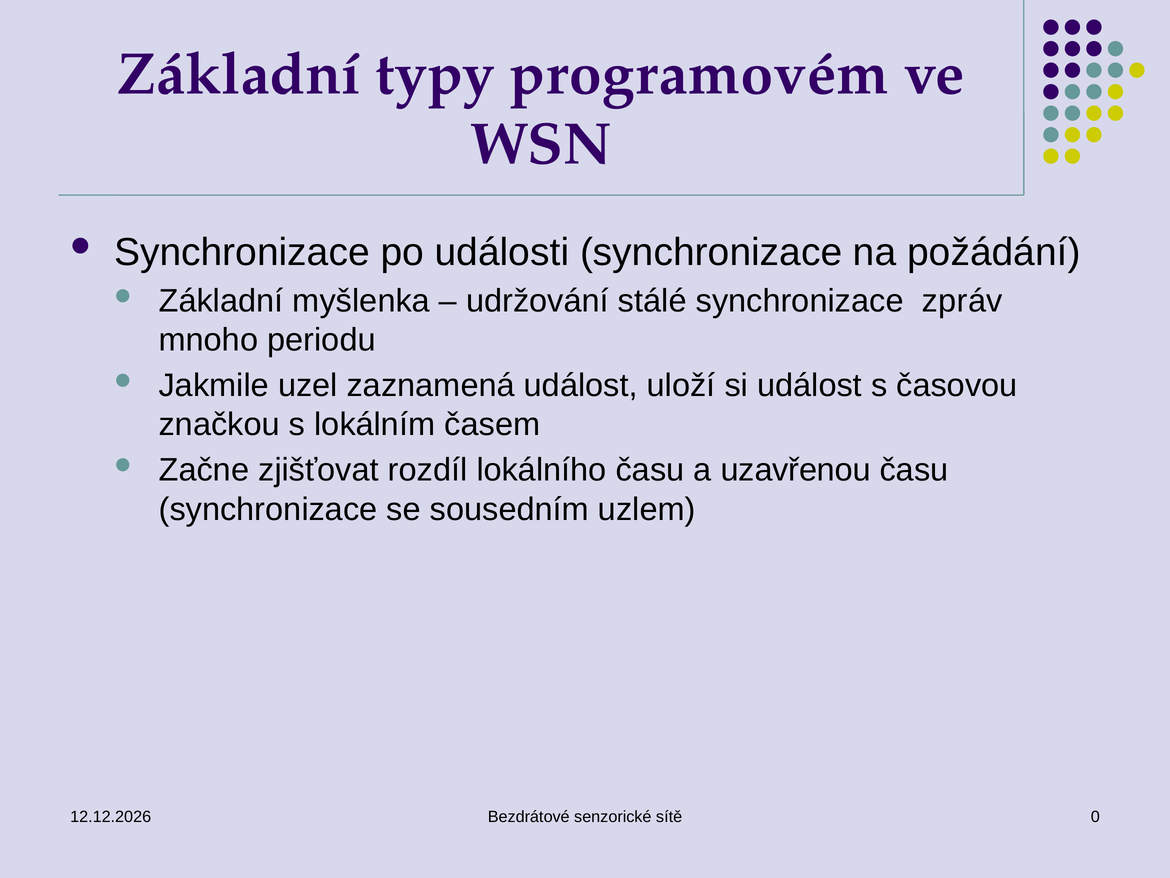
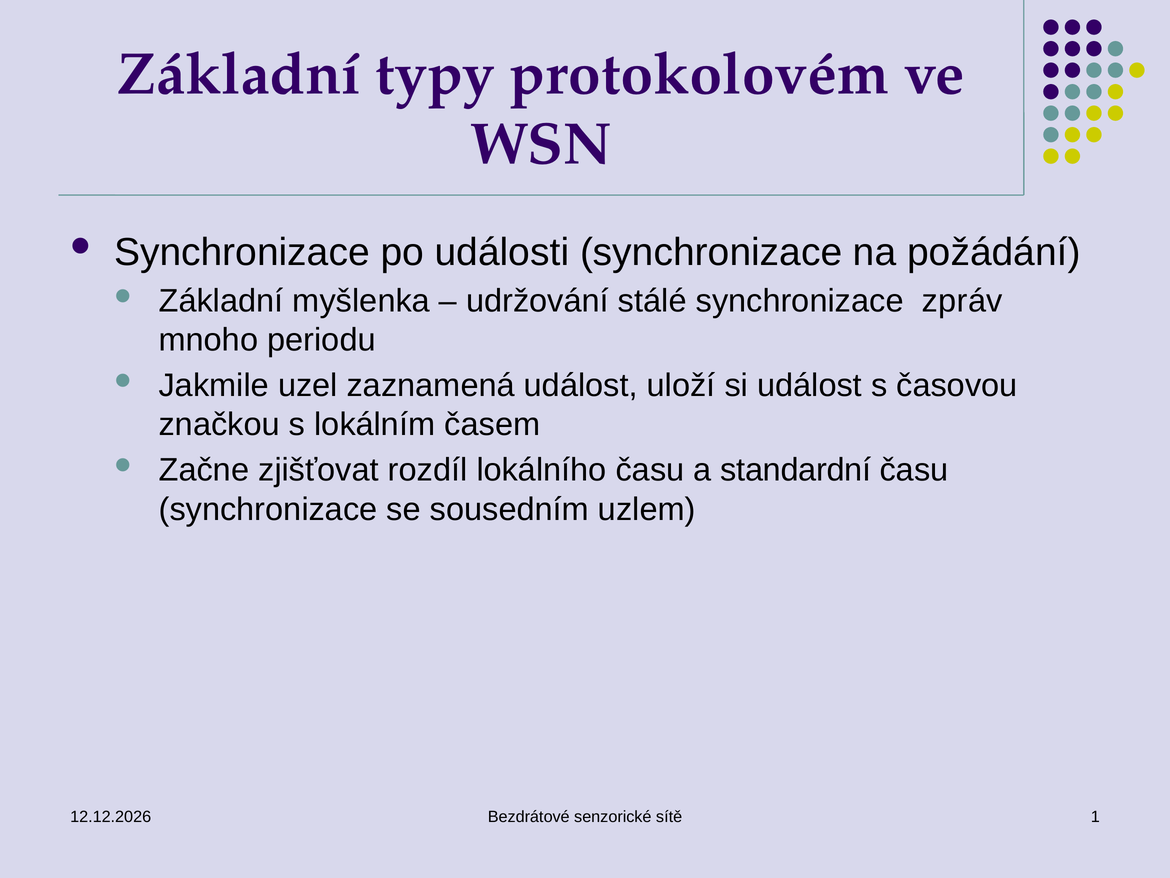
programovém: programovém -> protokolovém (699, 74)
uzavřenou: uzavřenou -> standardní (796, 470)
0: 0 -> 1 (1095, 816)
